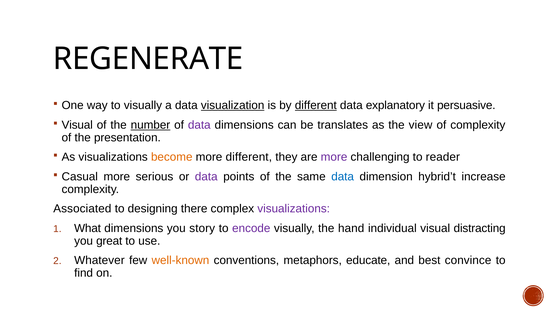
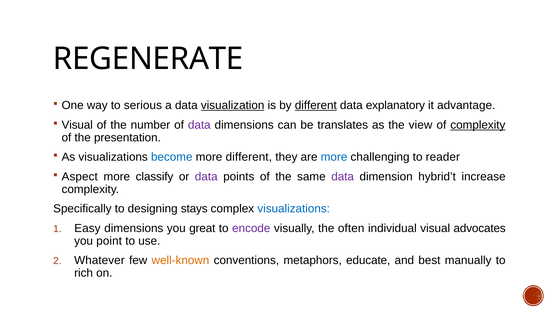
to visually: visually -> serious (143, 106)
persuasive: persuasive -> advantage (466, 106)
number underline: present -> none (150, 125)
complexity underline: none -> present (478, 125)
become colour: orange -> blue (172, 157)
more colour: purple -> blue (334, 157)
Casual: Casual -> Aspect (80, 177)
serious: serious -> classify (155, 177)
data colour: blue -> purple (343, 177)
Associated: Associated -> Specifically (82, 209)
there: there -> stays (194, 209)
visualizations colour: purple -> blue (294, 209)
What: What -> Easy (87, 229)
story: story -> great (202, 229)
hand: hand -> often (351, 229)
distracting: distracting -> advocates (480, 229)
great: great -> point (109, 241)
convince: convince -> manually (468, 261)
find: find -> rich (84, 273)
